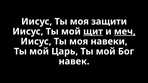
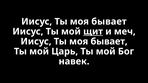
защити: защити -> бывает (109, 22)
меч underline: present -> none (125, 32)
навеки: навеки -> бывает (109, 42)
